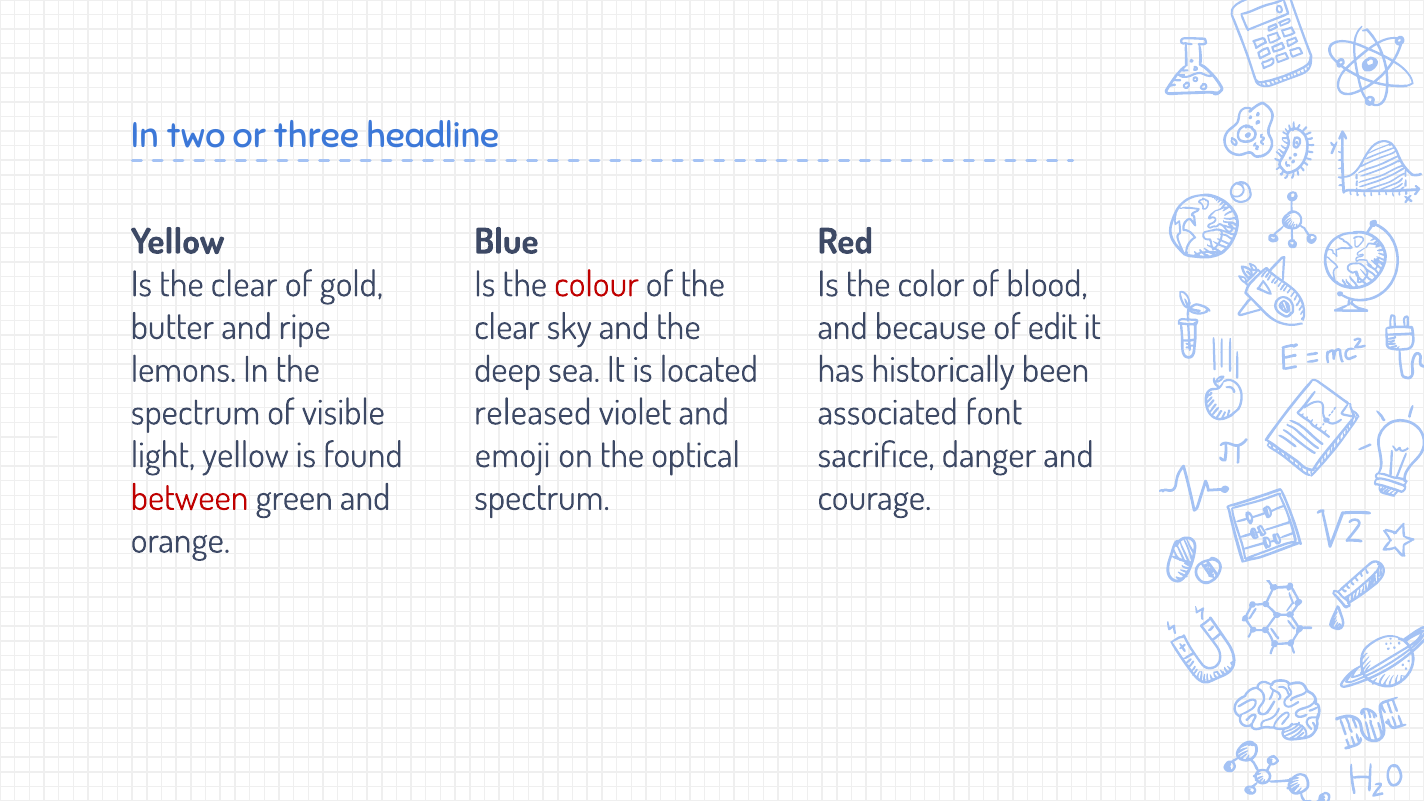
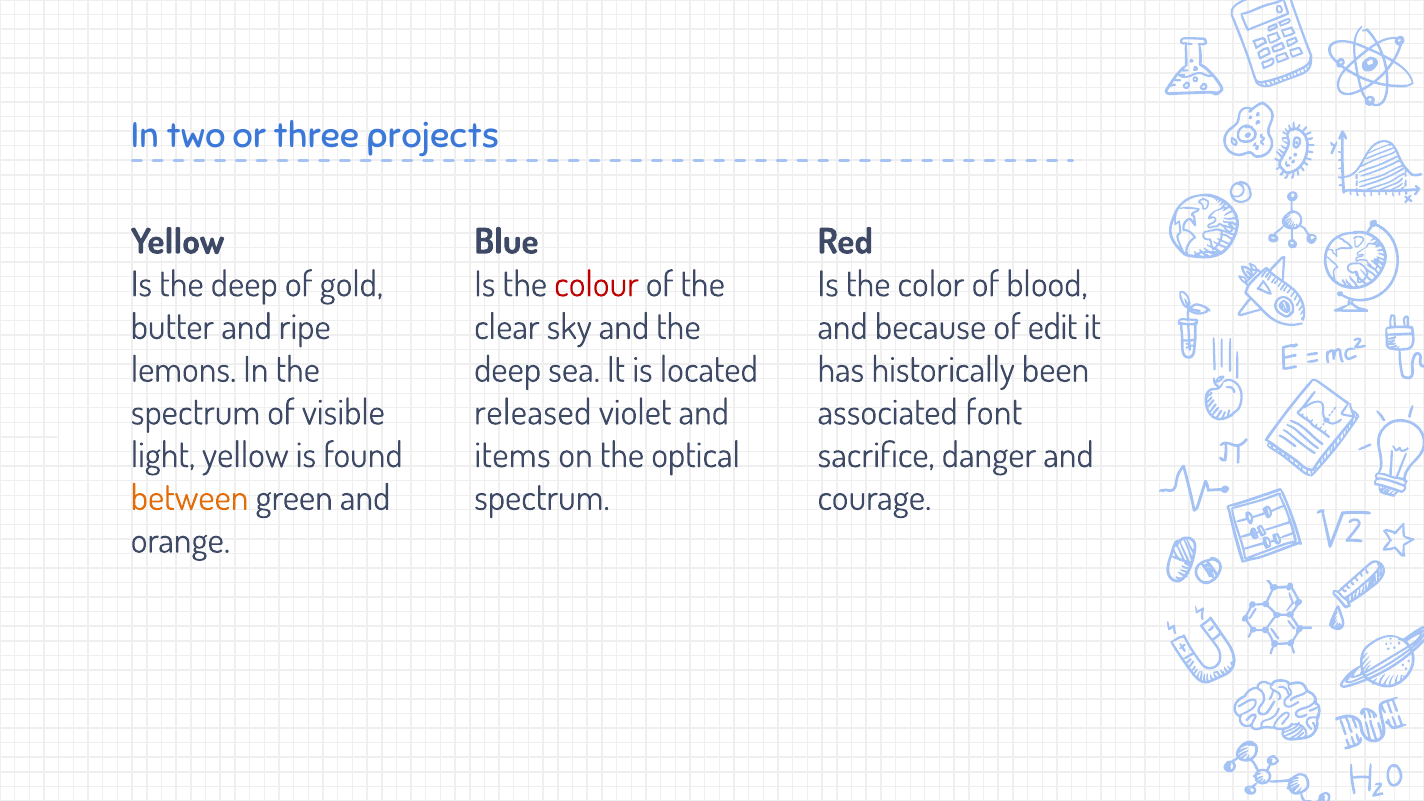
headline: headline -> projects (433, 135)
Is the clear: clear -> deep (244, 285)
emoji: emoji -> items (513, 456)
between colour: red -> orange (190, 498)
